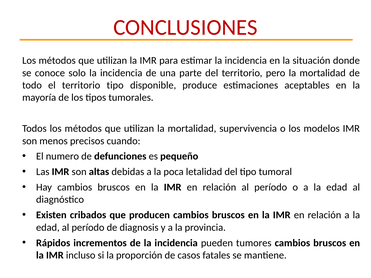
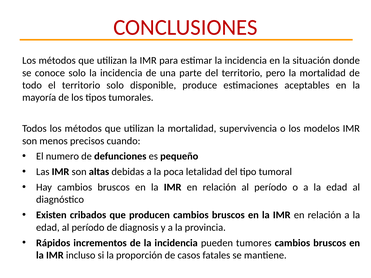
territorio tipo: tipo -> solo (115, 85)
